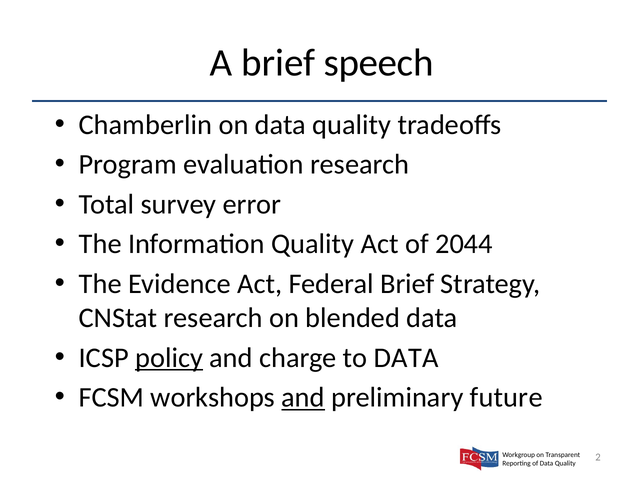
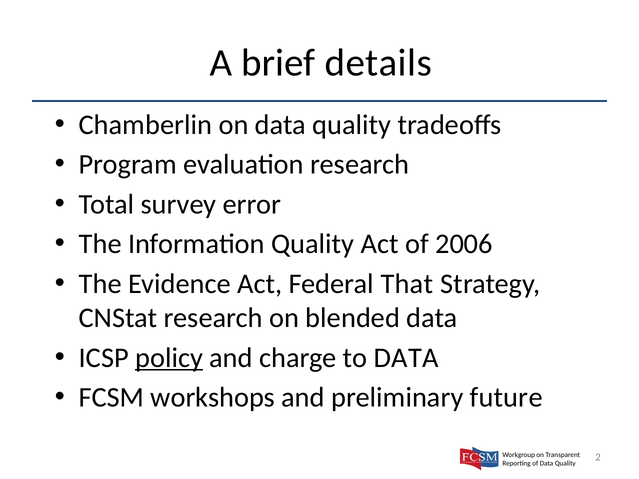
speech: speech -> details (378, 63)
2044: 2044 -> 2006 (464, 244)
Federal Brief: Brief -> That (407, 284)
and underline: present -> none (303, 398)
